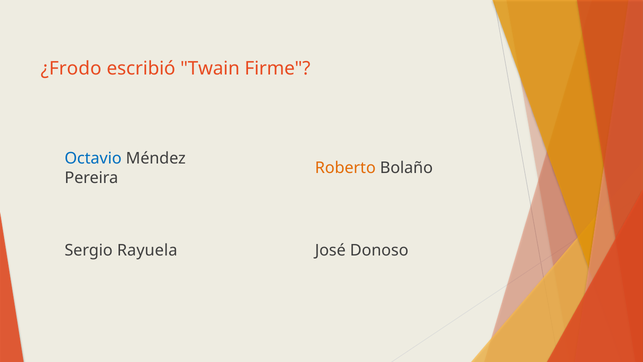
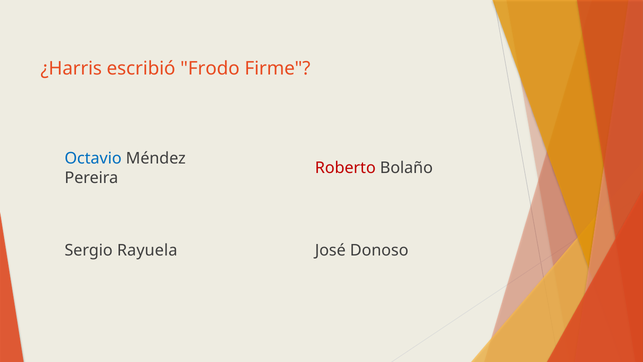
¿Frodo: ¿Frodo -> ¿Harris (71, 68)
Twain: Twain -> Frodo (210, 68)
Roberto colour: orange -> red (345, 168)
